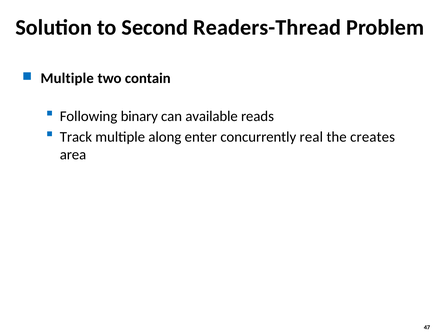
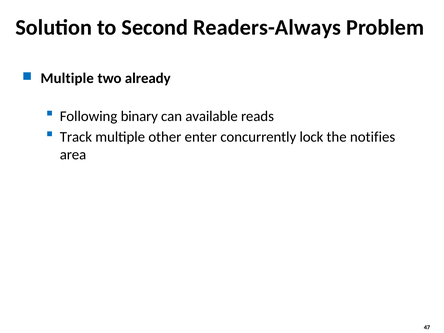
Readers-Thread: Readers-Thread -> Readers-Always (267, 27)
contain: contain -> already (148, 78)
along: along -> other (165, 137)
real: real -> lock (311, 137)
creates: creates -> notifies (373, 137)
